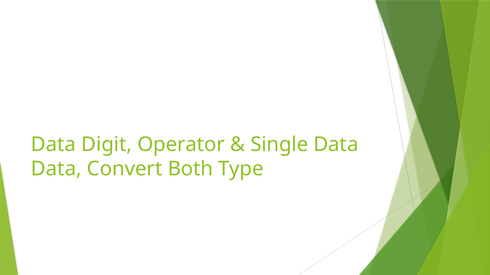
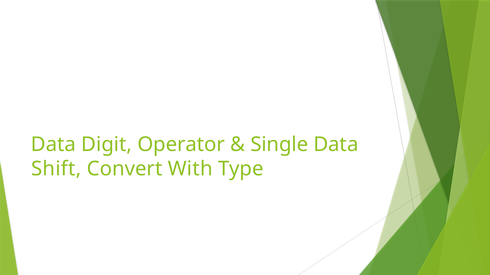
Data: Data -> Shift (56, 169)
Both: Both -> With (190, 169)
